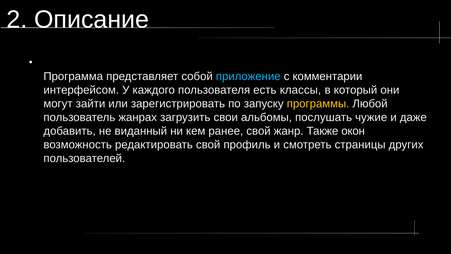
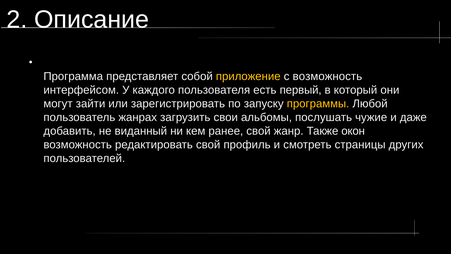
приложение colour: light blue -> yellow (248, 76)
с комментарии: комментарии -> возможность (327, 76)
классы: классы -> первый (301, 90)
